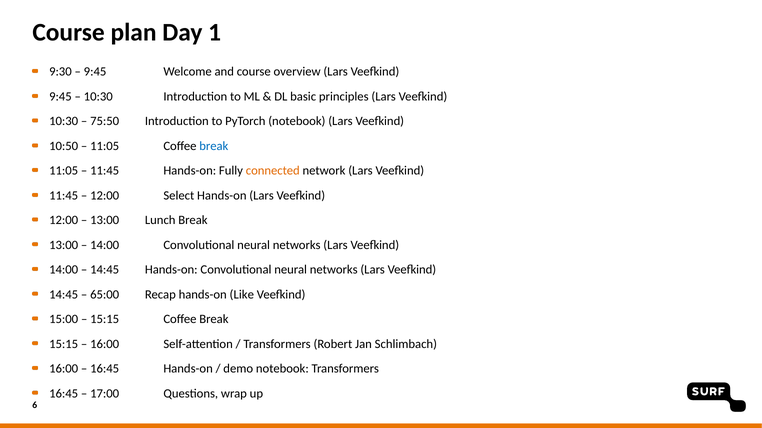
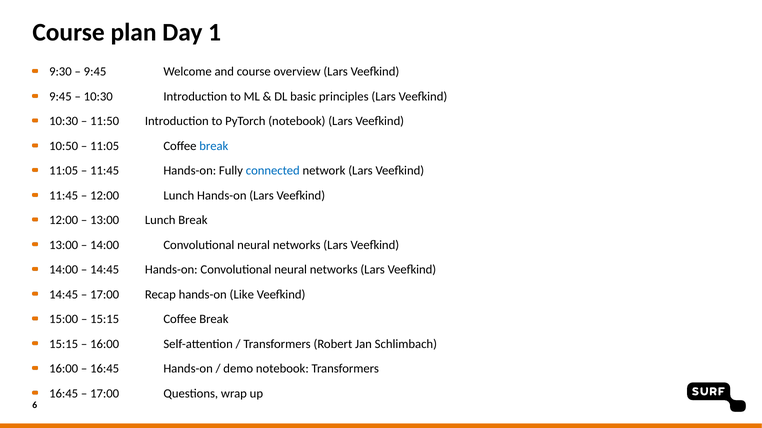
75:50: 75:50 -> 11:50 (105, 121)
connected colour: orange -> blue (273, 171)
12:00 Select: Select -> Lunch (179, 196)
65:00: 65:00 -> 17:00 (105, 295)
